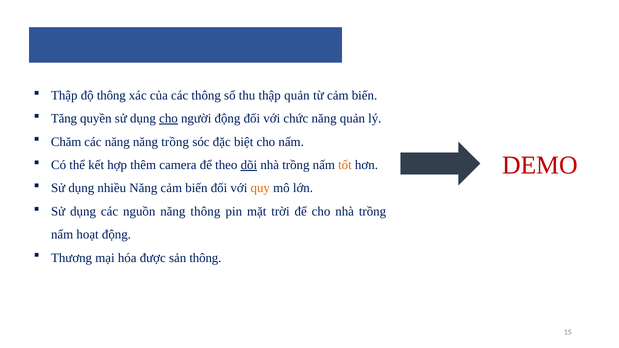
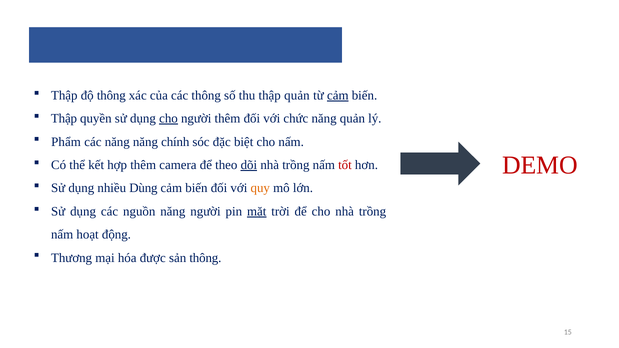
cảm underline: none -> present (338, 95)
Tăng: Tăng -> Thập (64, 119)
người động: động -> thêm (227, 119)
Chăm: Chăm -> Phẩm (66, 142)
năng trồng: trồng -> chính (175, 142)
tốt colour: orange -> red (345, 165)
nhiều Năng: Năng -> Dùng (143, 188)
năng thông: thông -> người (205, 211)
mặt underline: none -> present (257, 211)
